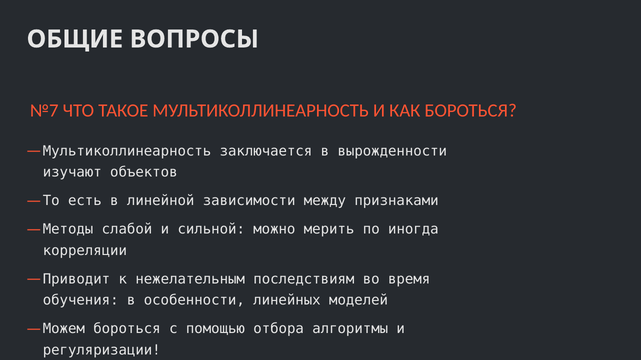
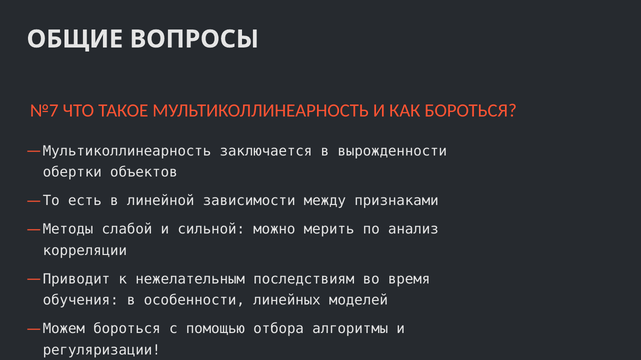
изучают: изучают -> обертки (72, 173)
иногда: иногда -> анализ (413, 230)
